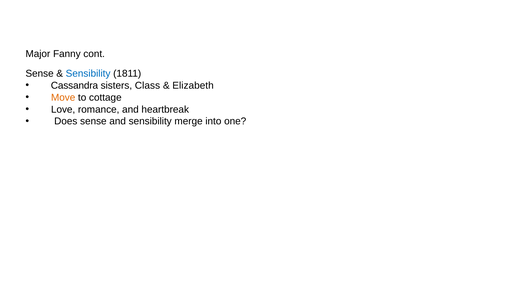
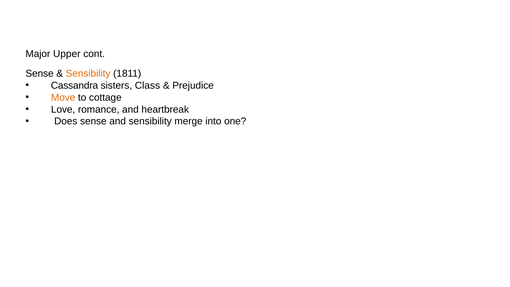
Fanny: Fanny -> Upper (67, 54)
Sensibility colour: blue -> orange (88, 74)
Elizabeth: Elizabeth -> Prejudice (193, 86)
